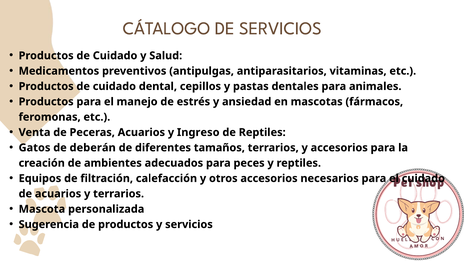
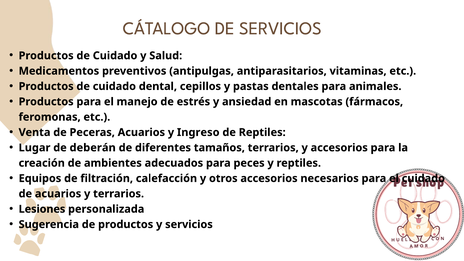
Gatos: Gatos -> Lugar (35, 148)
Mascota: Mascota -> Lesiones (42, 209)
